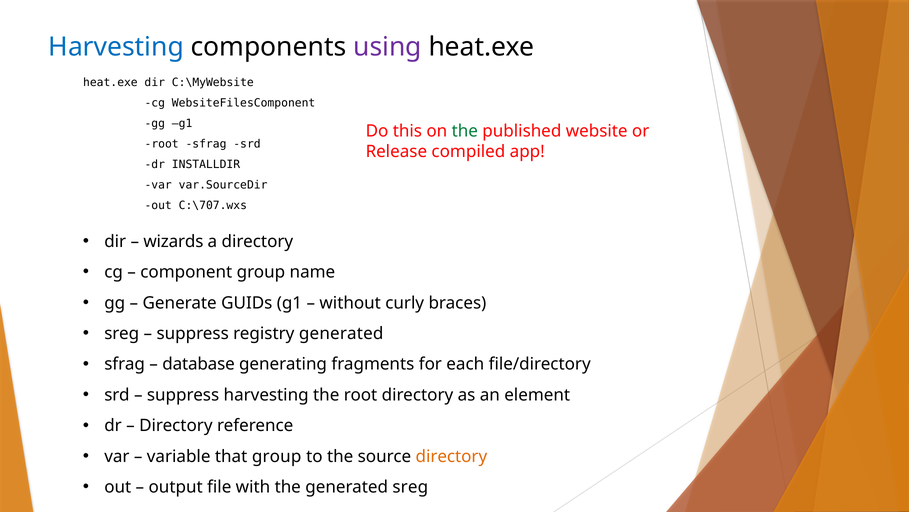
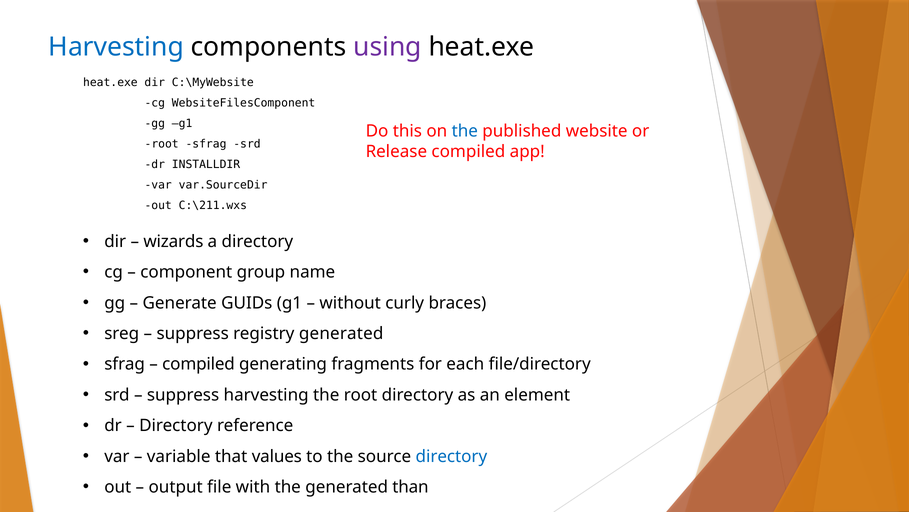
the colour: green -> blue (465, 131)
C:\707.wxs: C:\707.wxs -> C:\211.wxs (213, 205)
database: database -> compiled (199, 364)
that group: group -> values (277, 456)
directory colour: orange -> blue (451, 456)
generated sreg: sreg -> than (410, 487)
